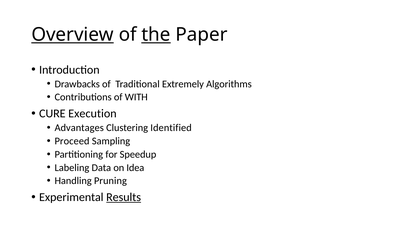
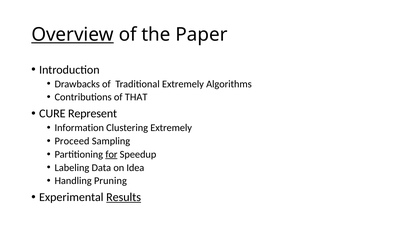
the underline: present -> none (156, 35)
WITH: WITH -> THAT (136, 97)
Execution: Execution -> Represent (93, 113)
Advantages: Advantages -> Information (79, 128)
Clustering Identified: Identified -> Extremely (171, 128)
for underline: none -> present (111, 154)
